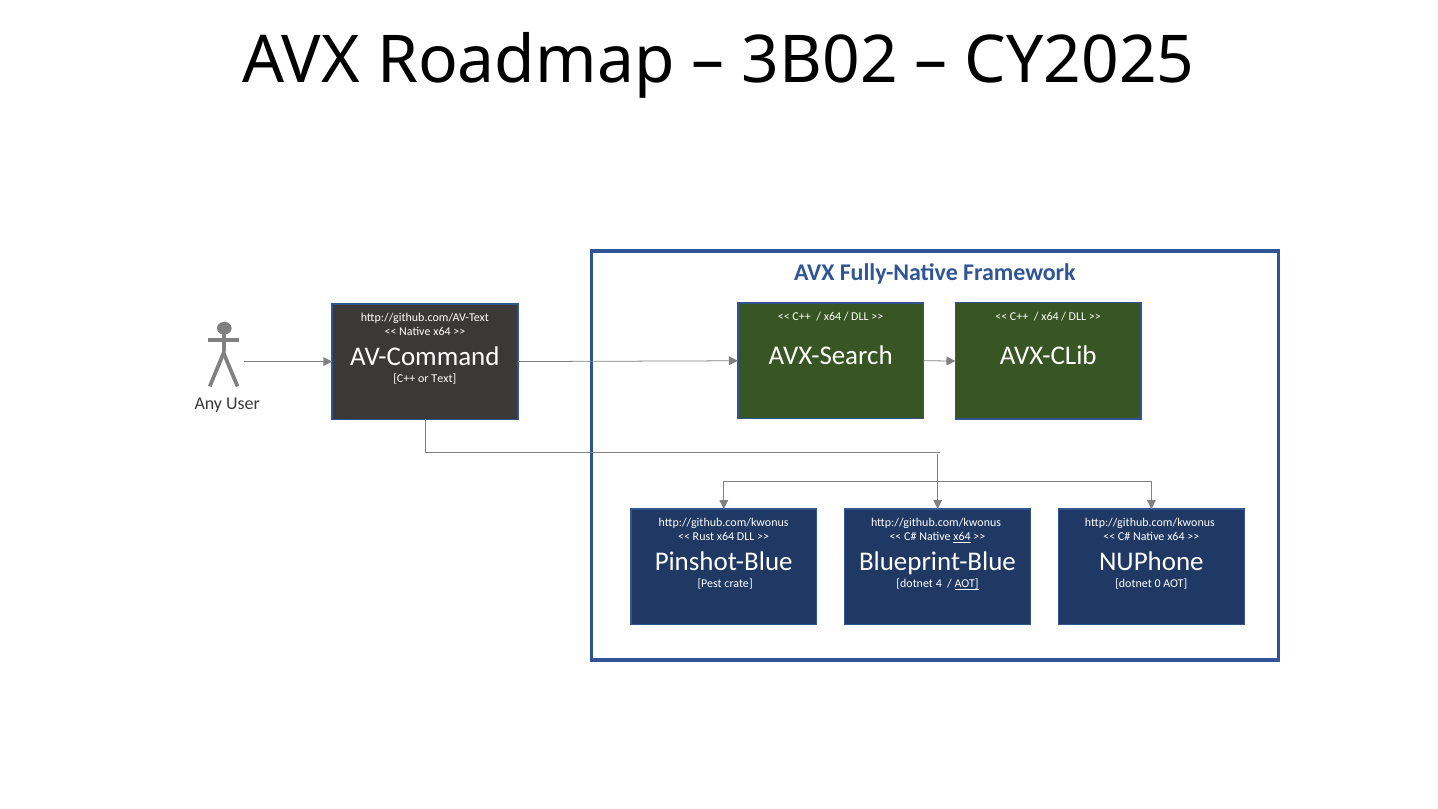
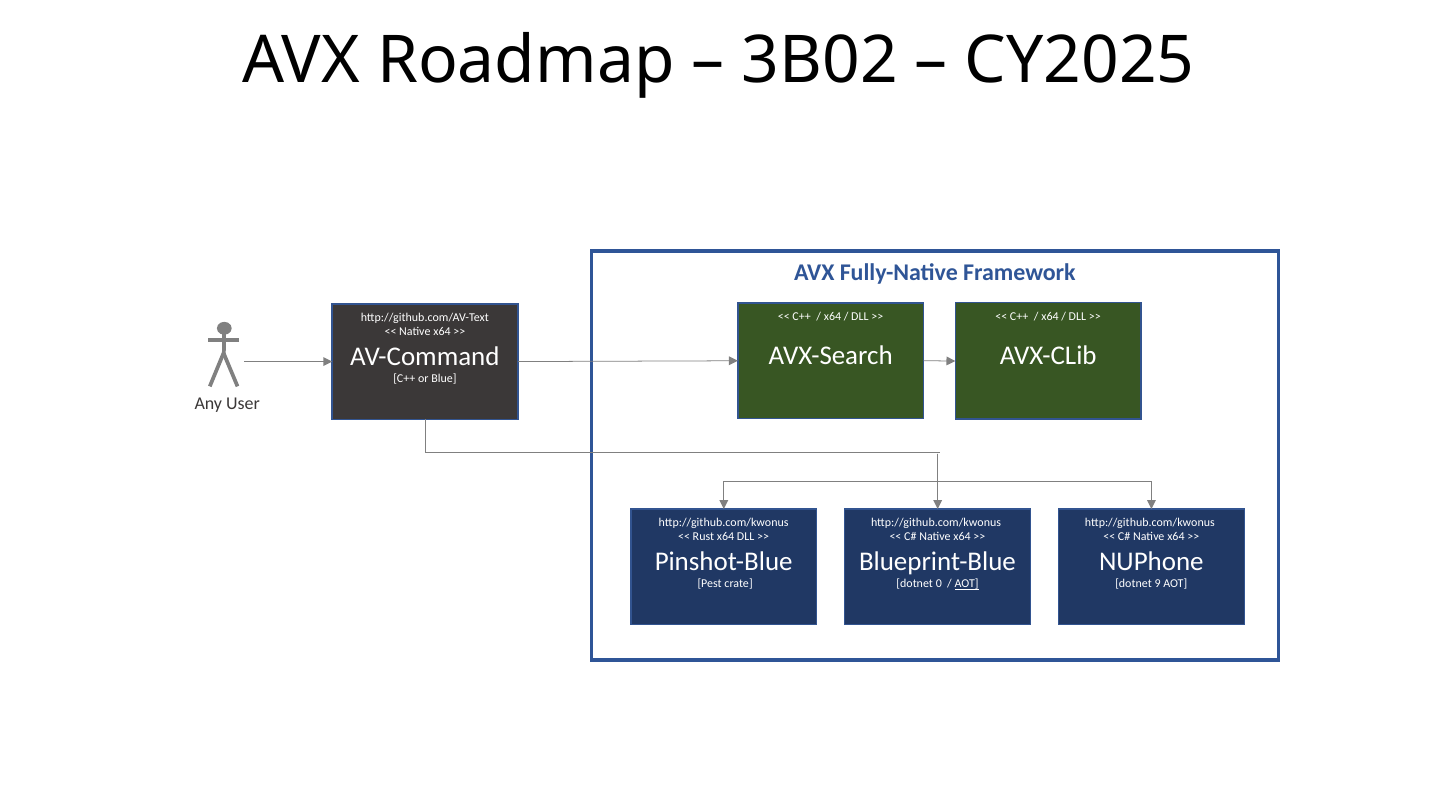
Text: Text -> Blue (444, 379)
x64 underline: present -> none (962, 537)
4: 4 -> 0 (939, 584)
0: 0 -> 9 (1158, 584)
